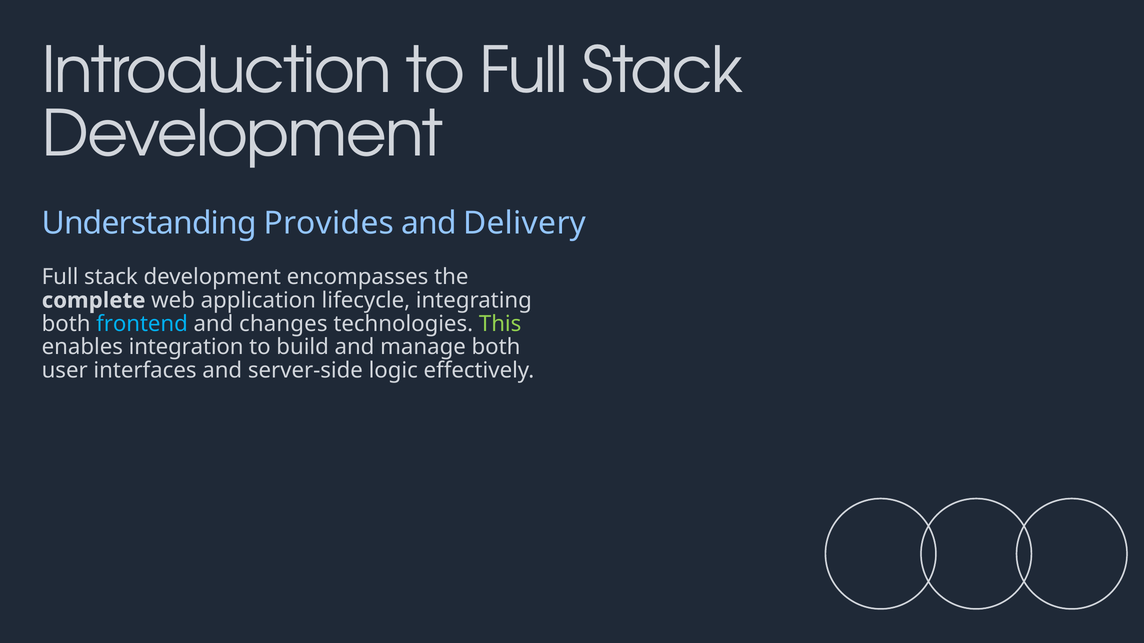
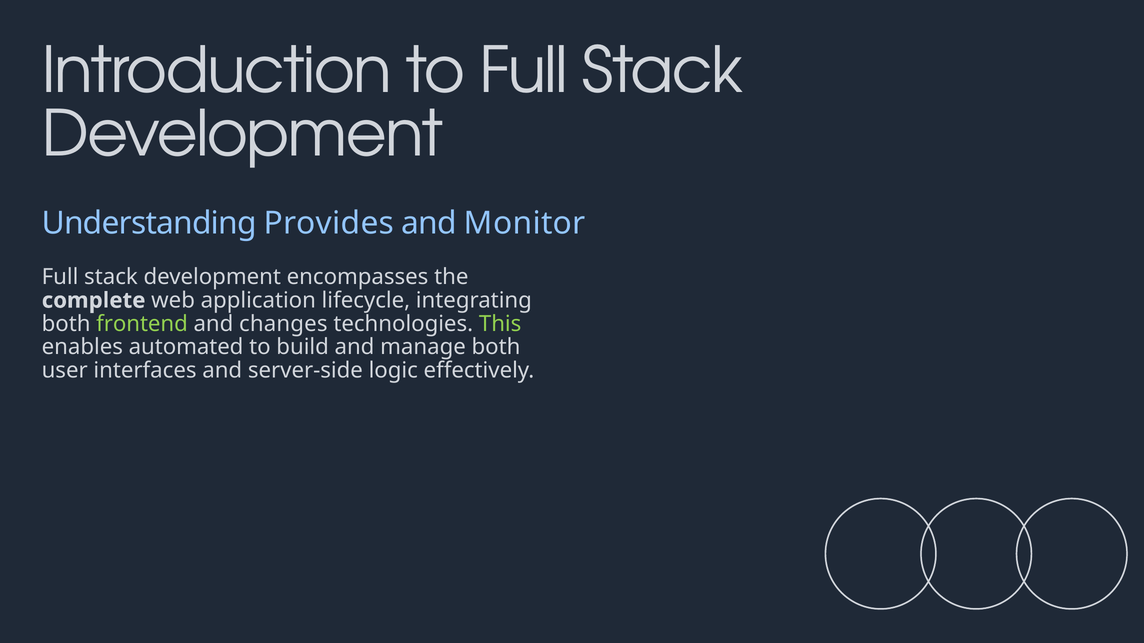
Delivery: Delivery -> Monitor (525, 223)
frontend colour: light blue -> light green (142, 324)
integration: integration -> automated (186, 347)
